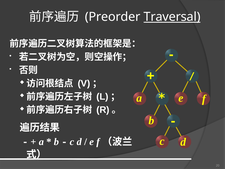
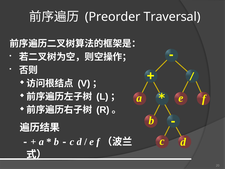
Traversal underline: present -> none (172, 17)
